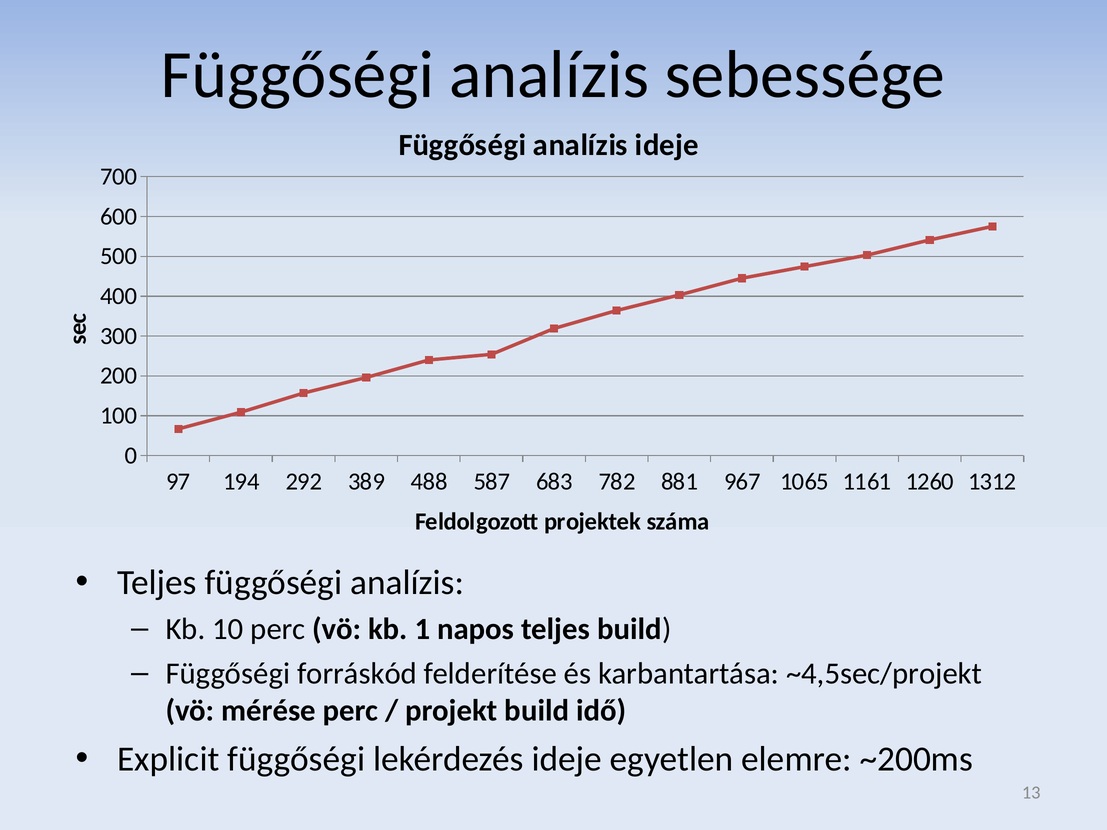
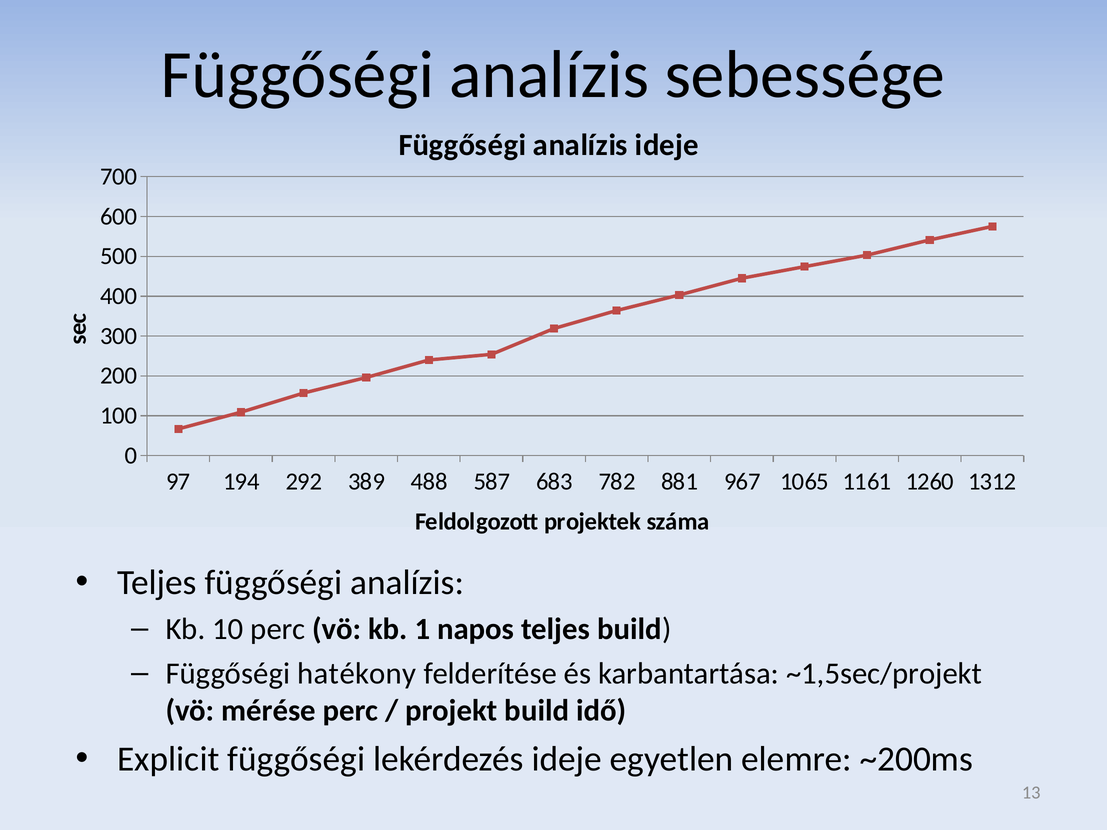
forráskód: forráskód -> hatékony (357, 674)
~4,5sec/projekt: ~4,5sec/projekt -> ~1,5sec/projekt (884, 674)
